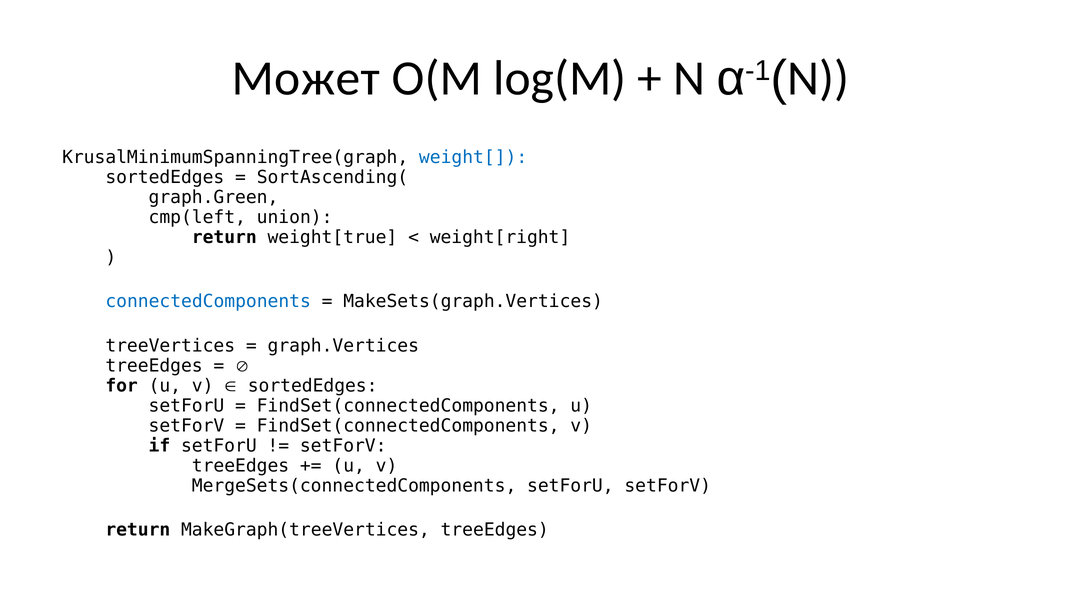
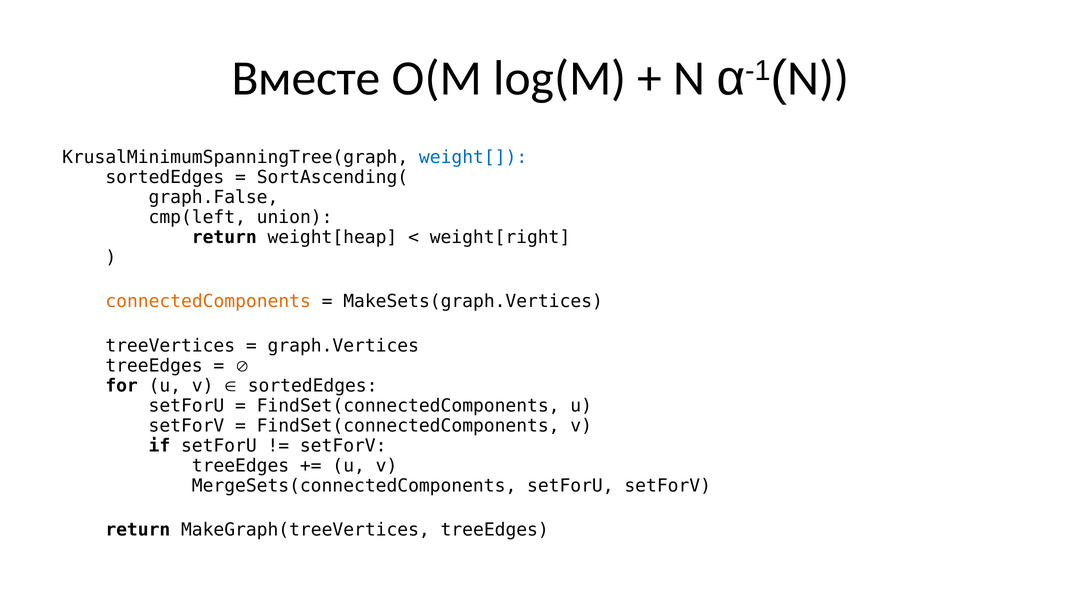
Может: Может -> Вместе (306, 78)
graph.Green: graph.Green -> graph.False (213, 197)
weight[true: weight[true -> weight[heap (332, 237)
connectedComponents colour: blue -> orange (208, 301)
